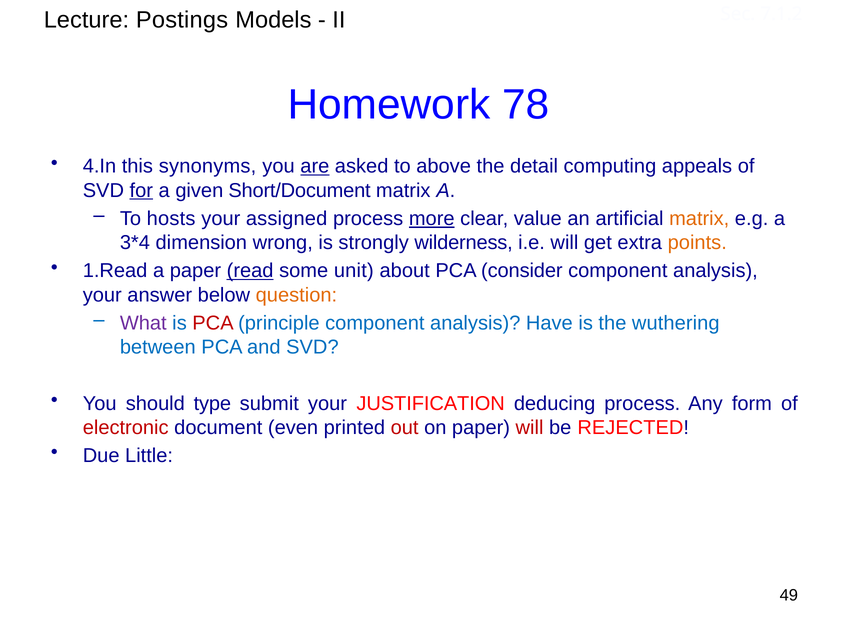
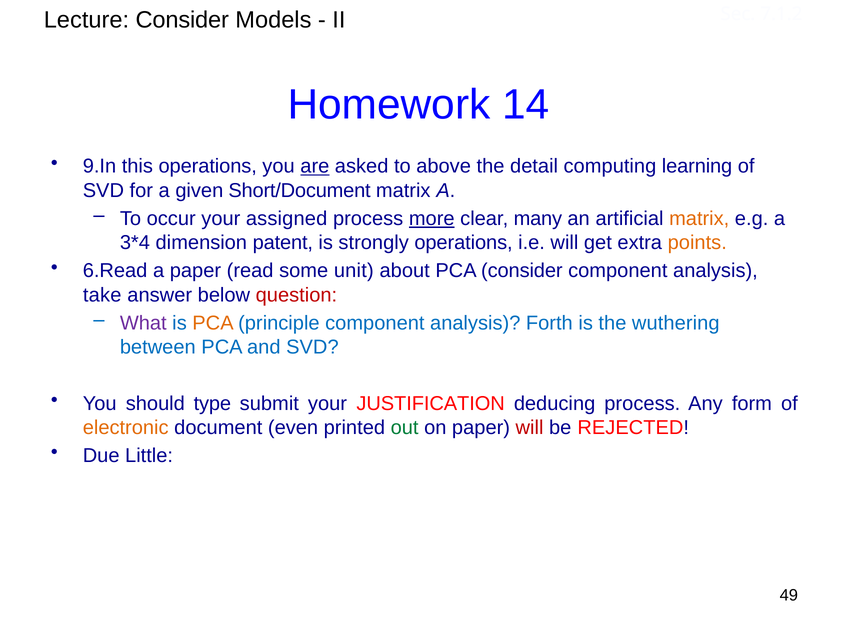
Lecture Postings: Postings -> Consider (182, 20)
78: 78 -> 14 (526, 105)
4.In: 4.In -> 9.In (99, 166)
this synonyms: synonyms -> operations (208, 166)
appeals: appeals -> learning (697, 166)
for underline: present -> none (141, 190)
hosts: hosts -> occur (171, 219)
value: value -> many (538, 219)
wrong: wrong -> patent (283, 243)
strongly wilderness: wilderness -> operations (464, 243)
1.Read: 1.Read -> 6.Read (115, 271)
read underline: present -> none (250, 271)
your: your -> take (102, 295)
question colour: orange -> red (296, 295)
PCA colour: red -> orange (213, 323)
Have: Have -> Forth (549, 323)
electronic colour: red -> orange (126, 427)
out colour: red -> green (405, 427)
